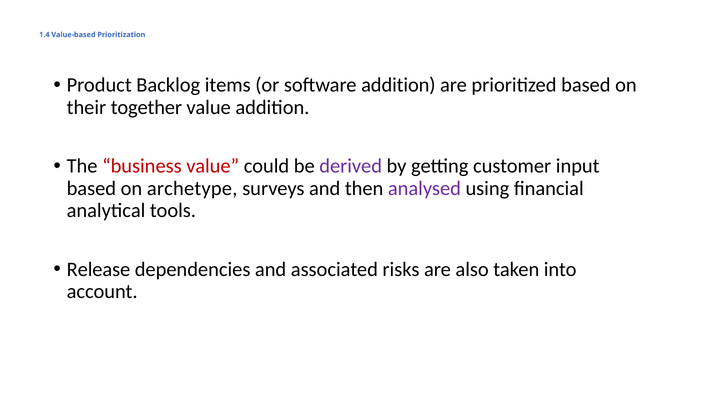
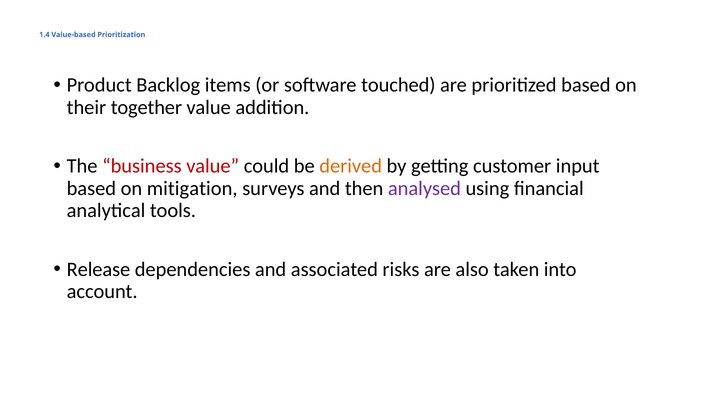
software addition: addition -> touched (398, 85)
derived colour: purple -> orange (351, 166)
archetype: archetype -> mitigation (192, 188)
